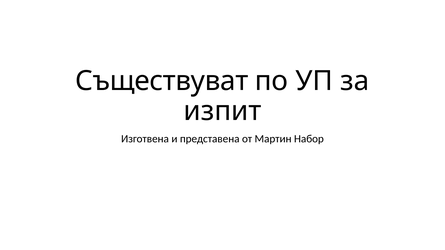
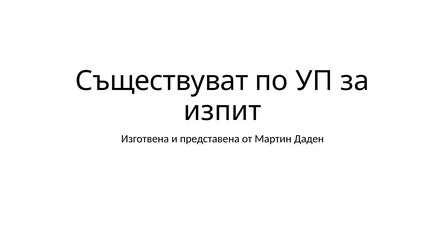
Набор: Набор -> Даден (309, 139)
